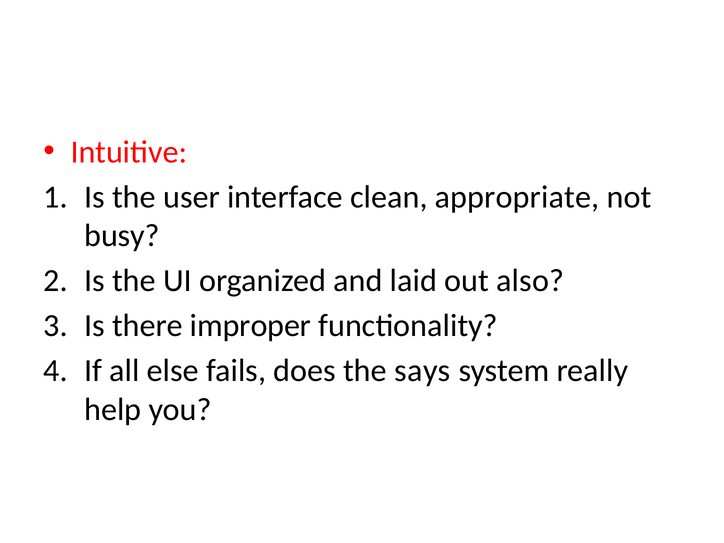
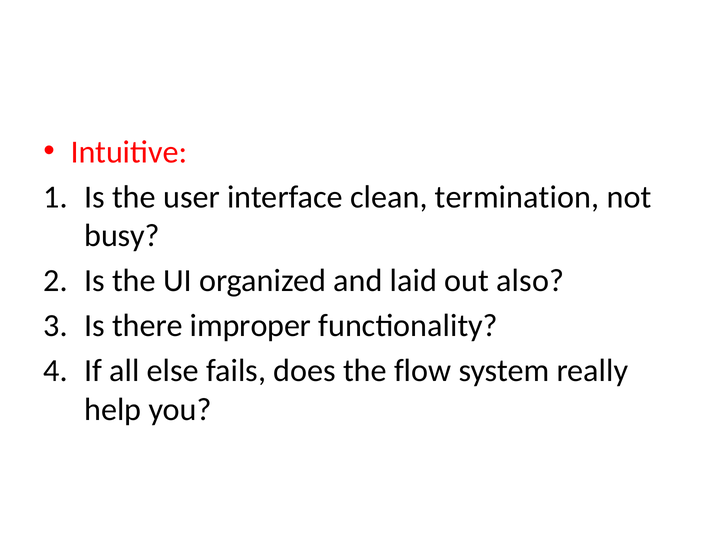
appropriate: appropriate -> termination (517, 197)
says: says -> flow (423, 371)
